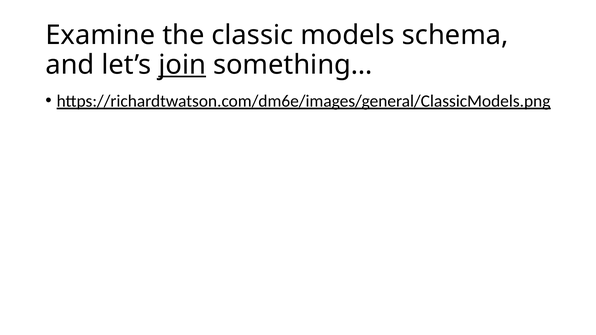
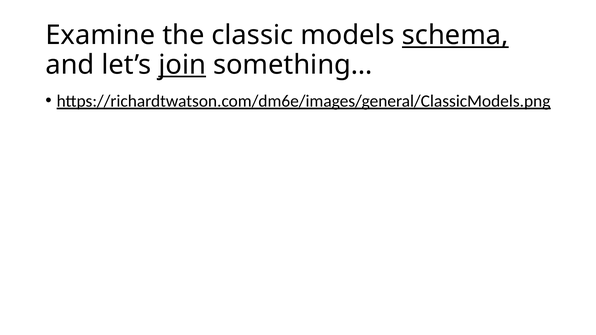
schema underline: none -> present (455, 35)
